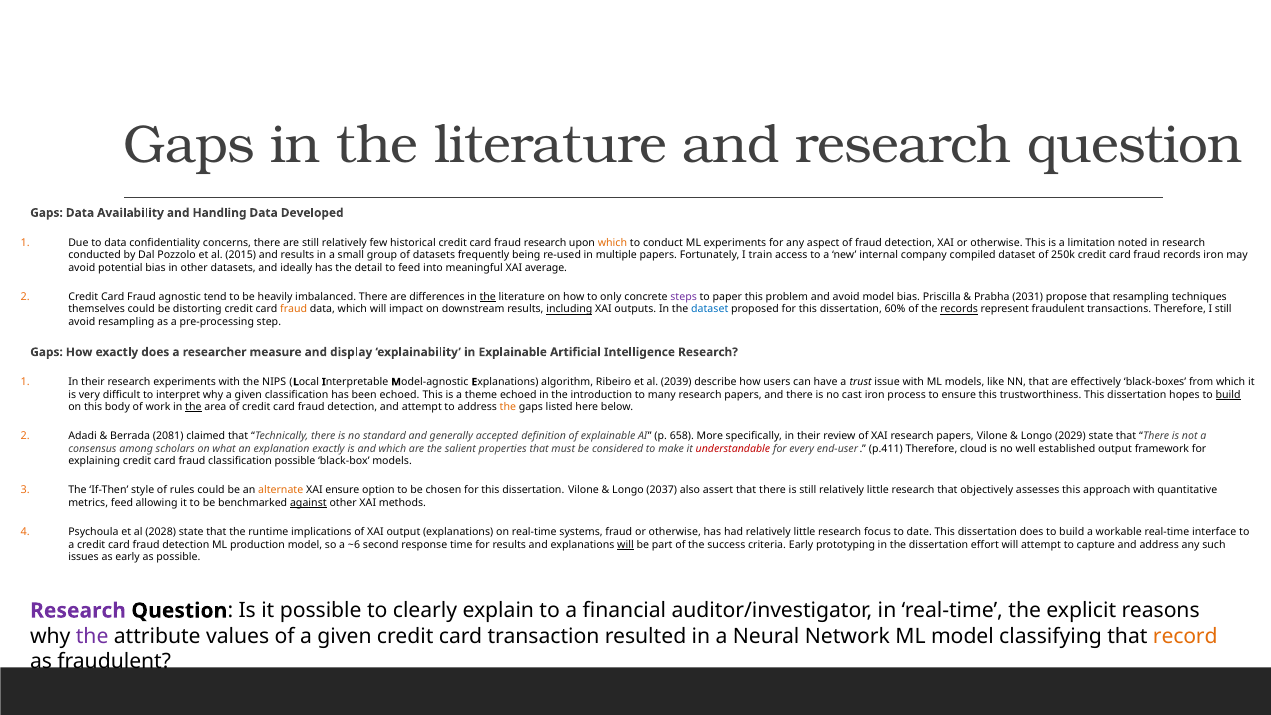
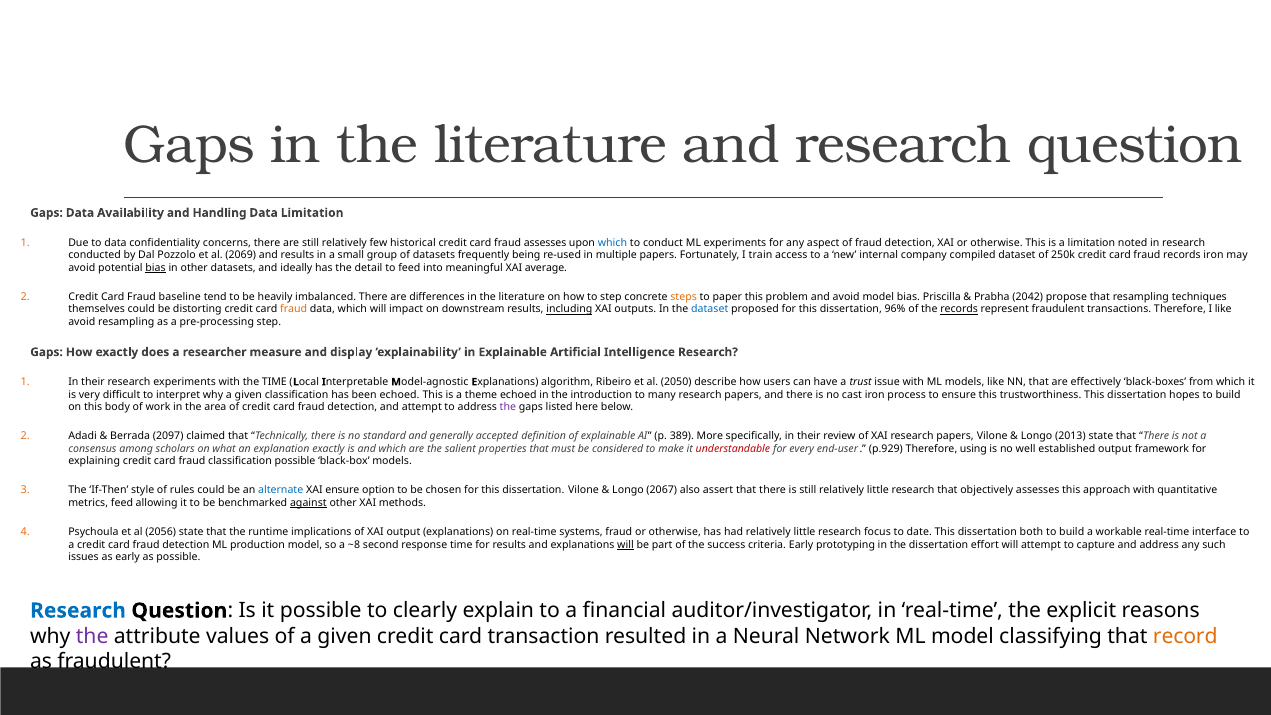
Data Developed: Developed -> Limitation (312, 213)
fraud research: research -> assesses (545, 243)
which colour: orange -> blue (612, 243)
2015: 2015 -> 2069 (241, 255)
bias underline: none -> present (156, 268)
agnostic: agnostic -> baseline (180, 297)
the underline: present -> none (488, 297)
to only: only -> step (611, 297)
steps colour: purple -> orange (684, 297)
2031: 2031 -> 2042 (1028, 297)
60%: 60% -> 96% (895, 309)
I still: still -> like (1223, 309)
the NIPS: NIPS -> TIME (274, 382)
2039: 2039 -> 2050 (676, 382)
build underline: present -> none (1228, 395)
the underline: present -> none (193, 407)
the colour: orange -> purple (508, 407)
2081: 2081 -> 2097 (168, 436)
658: 658 -> 389 (682, 436)
2029: 2029 -> 2013 (1070, 436)
p.411: p.411 -> p.929 (886, 449)
cloud: cloud -> using (973, 449)
alternate colour: orange -> blue (281, 490)
2037: 2037 -> 2067 (662, 490)
2028: 2028 -> 2056 (161, 532)
dissertation does: does -> both (1031, 532)
~6: ~6 -> ~8 (354, 545)
Research colour: purple -> blue (78, 611)
